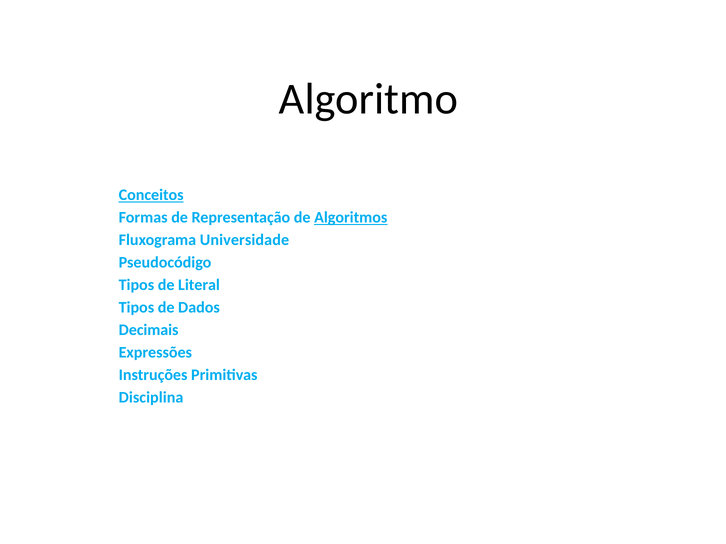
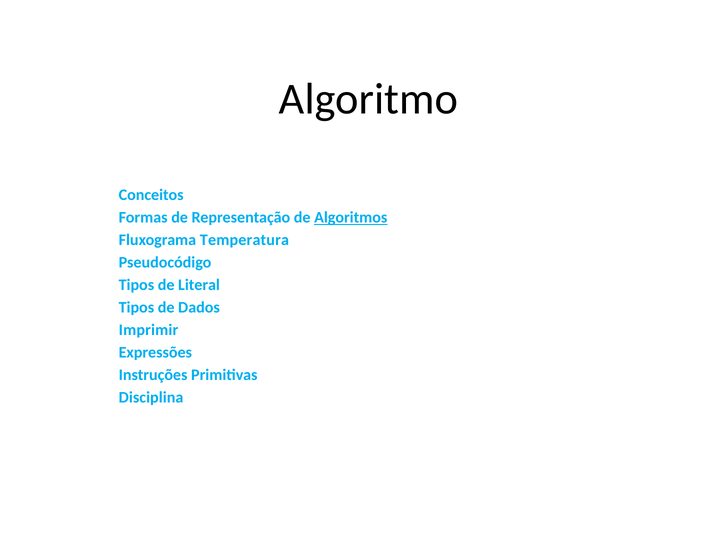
Conceitos underline: present -> none (151, 195)
Universidade: Universidade -> Temperatura (244, 240)
Decimais: Decimais -> Imprimir (148, 330)
